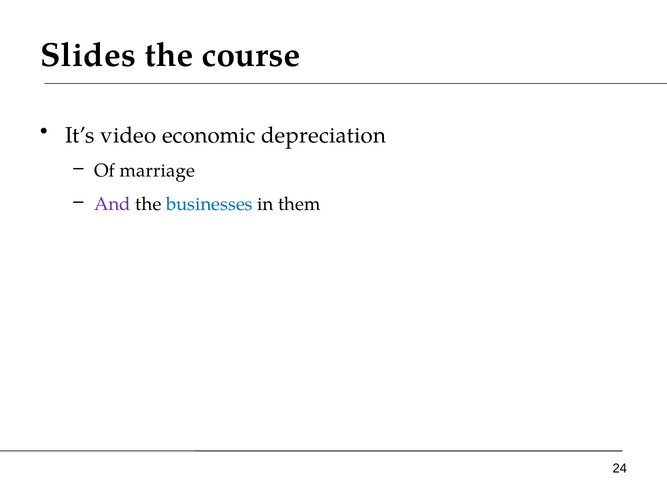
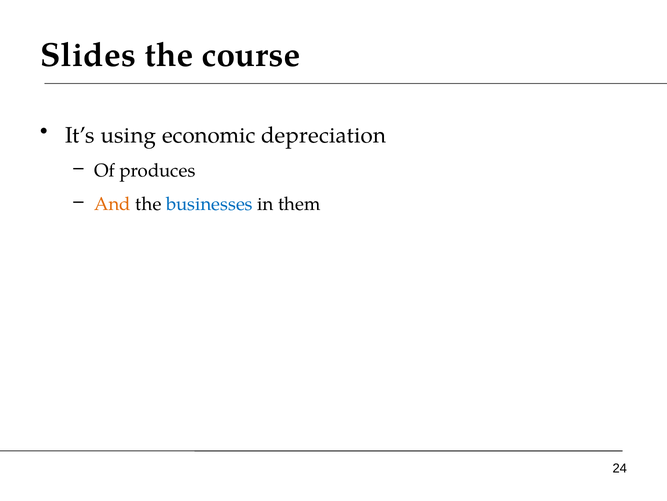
video: video -> using (128, 135)
marriage: marriage -> produces (157, 170)
And colour: purple -> orange (112, 204)
